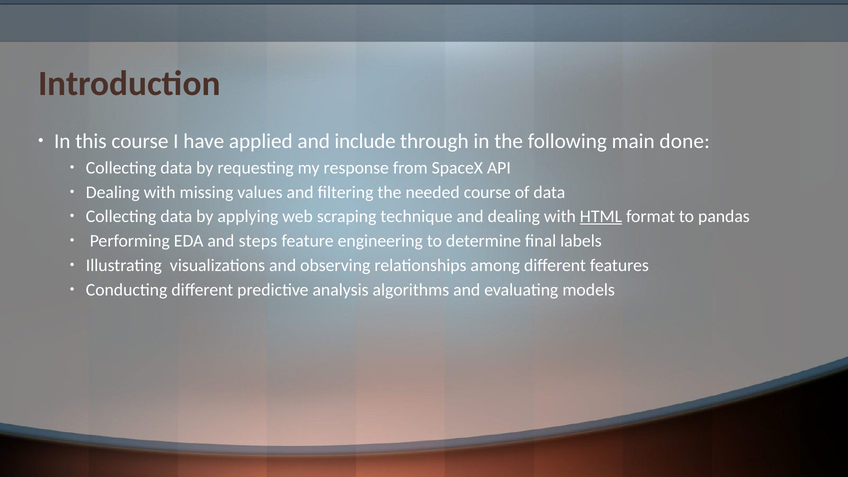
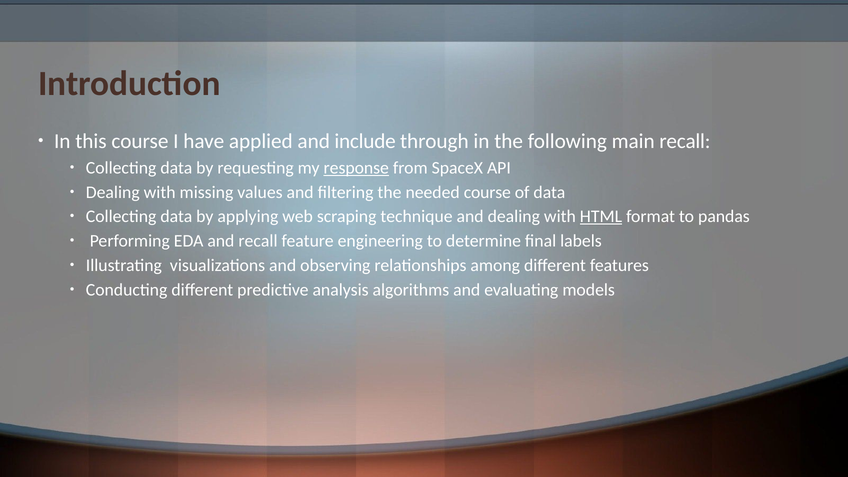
main done: done -> recall (685, 141)
response underline: none -> present (356, 168)
and steps: steps -> recall (258, 241)
